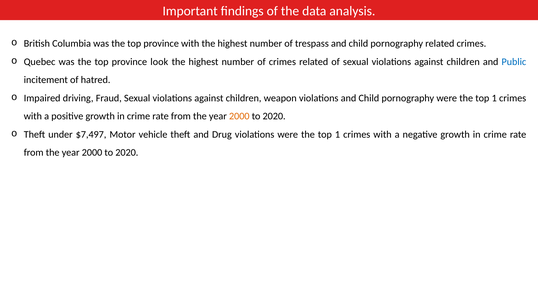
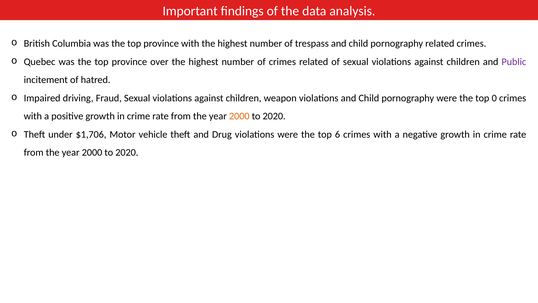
look: look -> over (159, 62)
Public colour: blue -> purple (514, 62)
1: 1 -> 0 (494, 98)
$7,497: $7,497 -> $1,706 (91, 134)
1: 1 -> 6 (338, 134)
